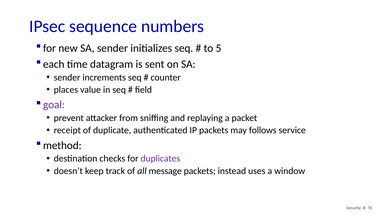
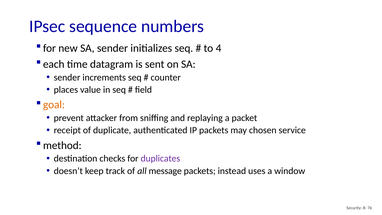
5: 5 -> 4 (219, 48)
goal colour: purple -> orange (54, 105)
follows: follows -> chosen (263, 130)
